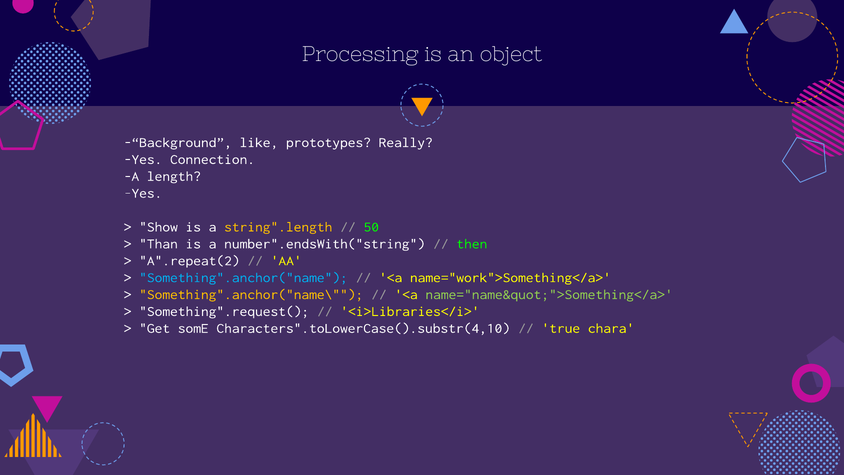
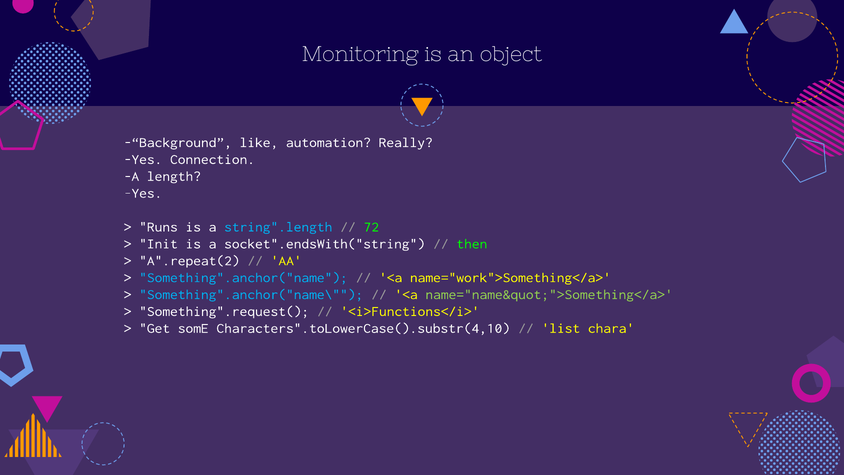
Processing: Processing -> Monitoring (360, 54)
prototypes: prototypes -> automation (328, 142)
Show: Show -> Runs (158, 227)
string".length colour: yellow -> light blue (278, 227)
50: 50 -> 72 (371, 227)
Than: Than -> Init (158, 244)
number".endsWith("string: number".endsWith("string -> socket".endsWith("string (325, 244)
Something".anchor("name\ colour: yellow -> light blue (251, 294)
<i>Libraries</i>: <i>Libraries</i> -> <i>Functions</i> (410, 311)
true: true -> list (561, 328)
